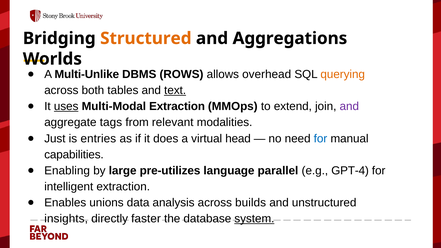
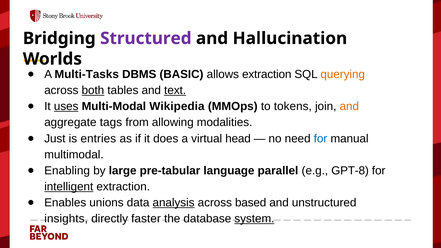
Structured colour: orange -> purple (146, 38)
Aggregations: Aggregations -> Hallucination (290, 38)
Multi-Unlike: Multi-Unlike -> Multi-Tasks (87, 74)
ROWS: ROWS -> BASIC (181, 74)
allows overhead: overhead -> extraction (267, 74)
both underline: none -> present (93, 90)
Multi-Modal Extraction: Extraction -> Wikipedia (177, 106)
extend: extend -> tokens (293, 106)
and colour: purple -> orange (349, 106)
relevant: relevant -> allowing (173, 123)
capabilities: capabilities -> multimodal (74, 155)
pre-utilizes: pre-utilizes -> pre-tabular (170, 171)
GPT-4: GPT-4 -> GPT-8 (350, 171)
intelligent underline: none -> present (69, 187)
analysis underline: none -> present (174, 203)
builds: builds -> based (251, 203)
